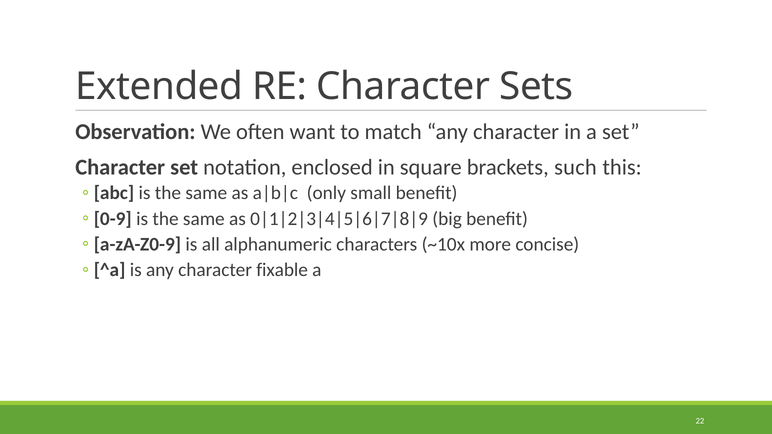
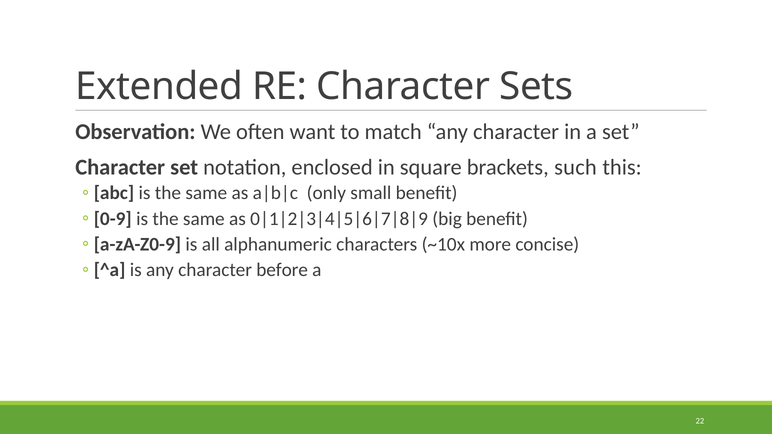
fixable: fixable -> before (282, 270)
